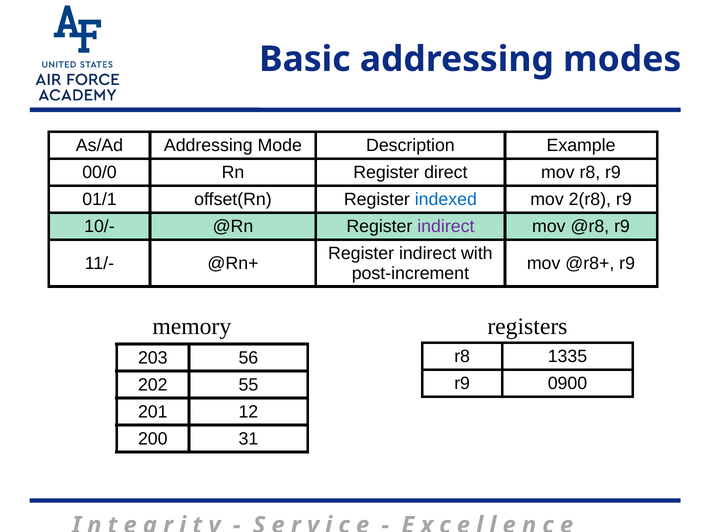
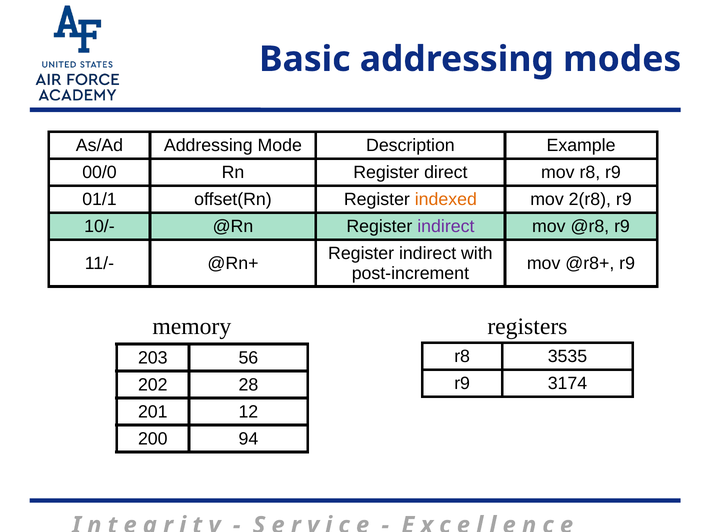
indexed colour: blue -> orange (446, 200)
1335: 1335 -> 3535 (567, 357)
0900: 0900 -> 3174 (567, 384)
55: 55 -> 28 (248, 385)
31: 31 -> 94 (248, 439)
